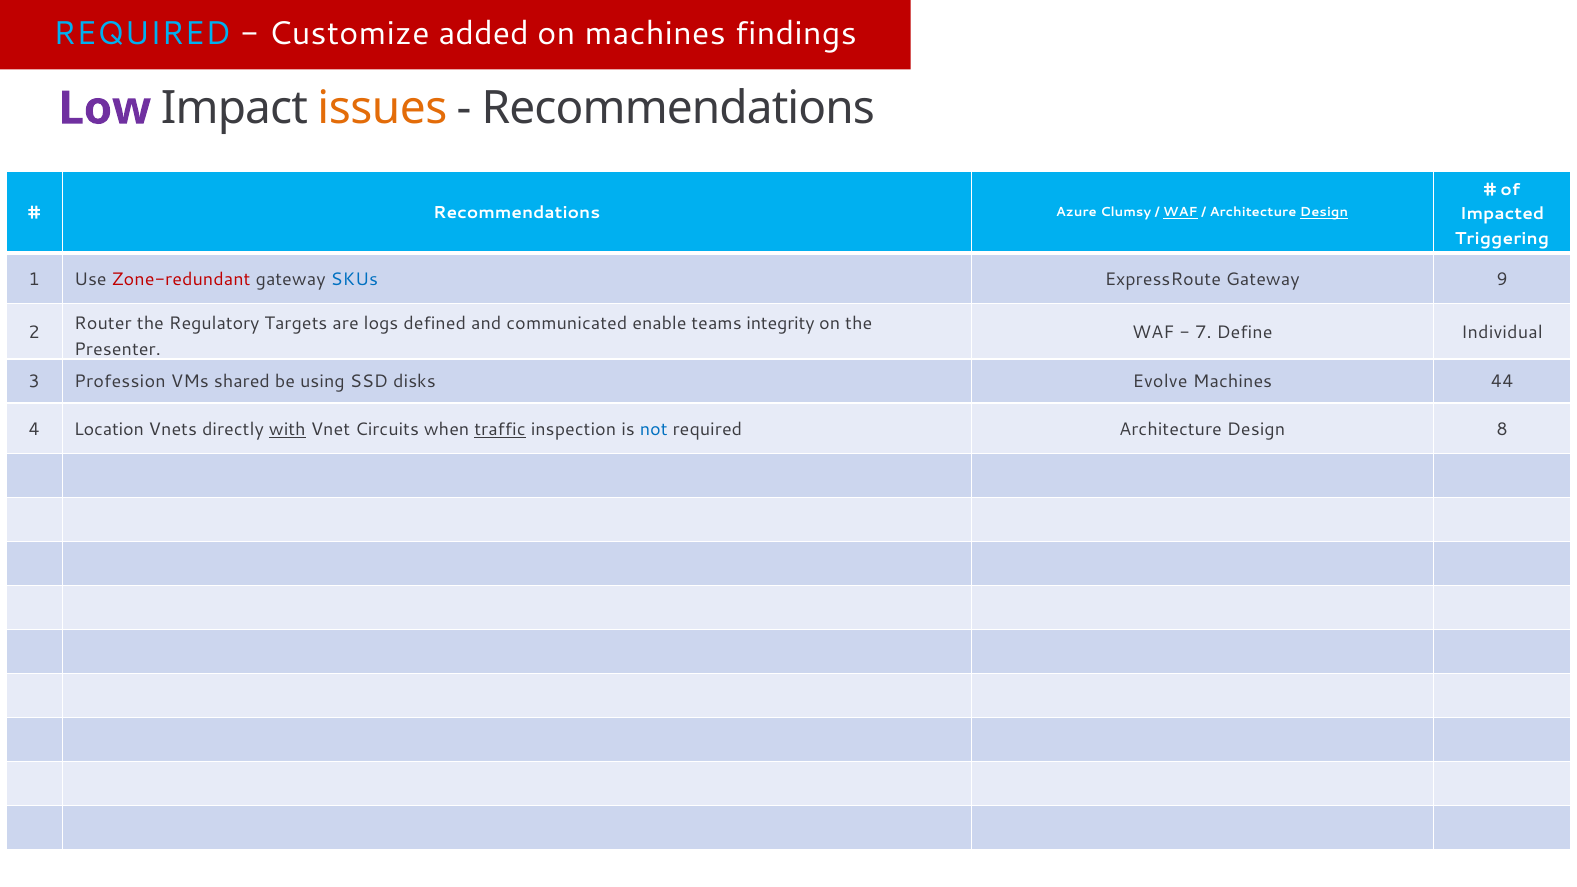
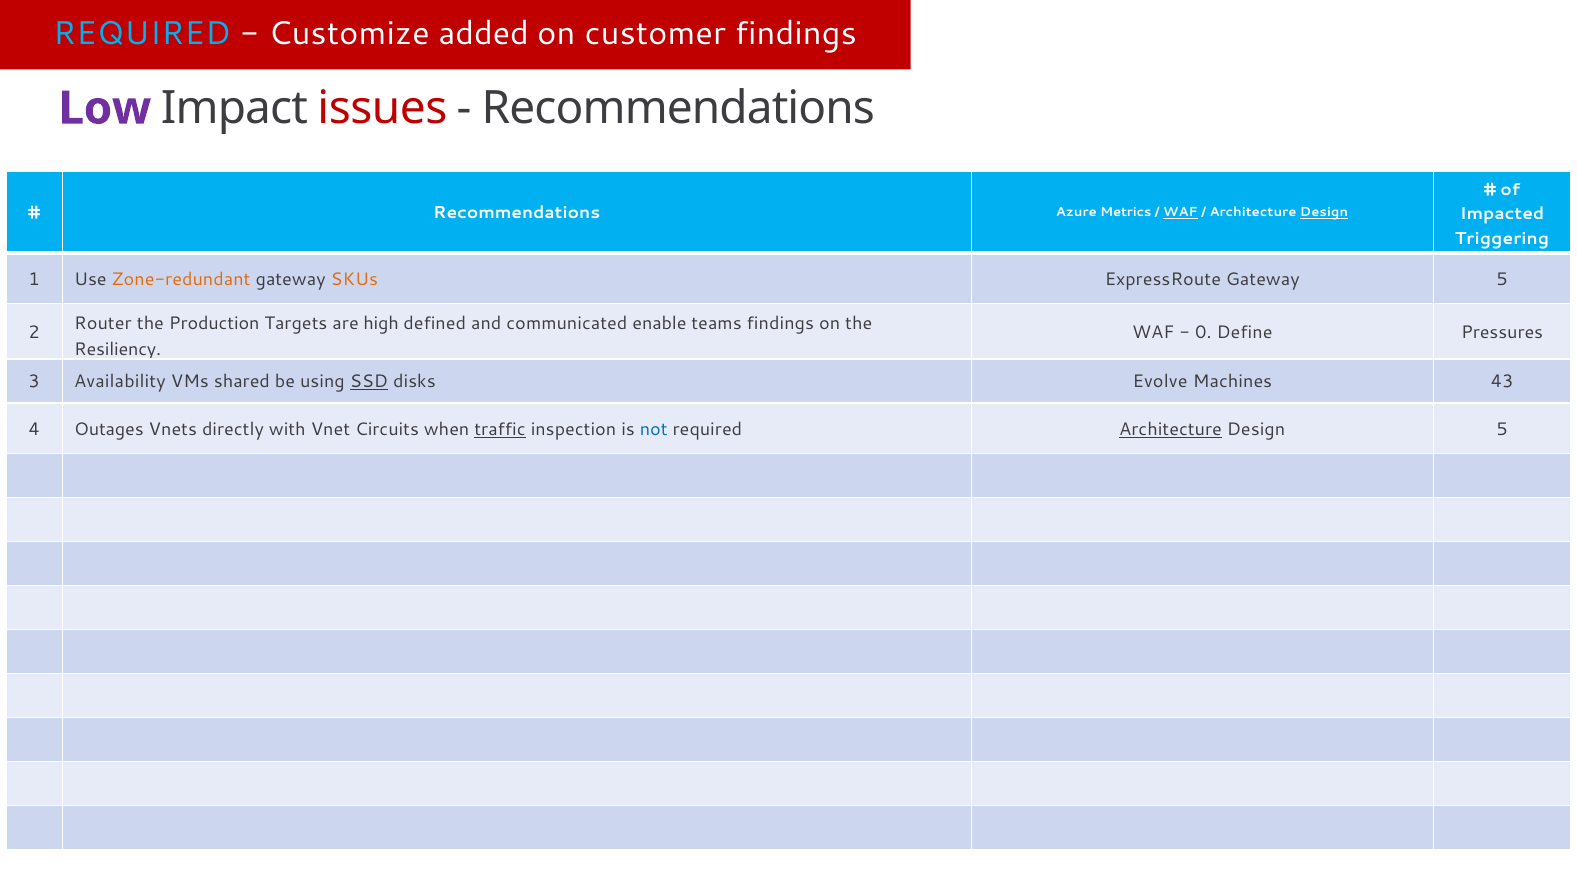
on machines: machines -> customer (655, 34)
issues colour: orange -> red (382, 108)
Clumsy: Clumsy -> Metrics (1126, 213)
Zone-redundant colour: red -> orange (181, 279)
SKUs colour: blue -> orange (354, 279)
Gateway 9: 9 -> 5 (1502, 279)
Regulatory: Regulatory -> Production (214, 324)
logs: logs -> high (381, 324)
teams integrity: integrity -> findings (780, 324)
7: 7 -> 0 (1203, 332)
Individual: Individual -> Pressures (1502, 332)
Presenter: Presenter -> Resiliency (118, 349)
Profession: Profession -> Availability (120, 382)
SSD underline: none -> present (369, 382)
44: 44 -> 43 (1502, 382)
Location: Location -> Outages (109, 429)
with underline: present -> none (287, 429)
Architecture underline: none -> present (1171, 429)
Design 8: 8 -> 5 (1502, 429)
